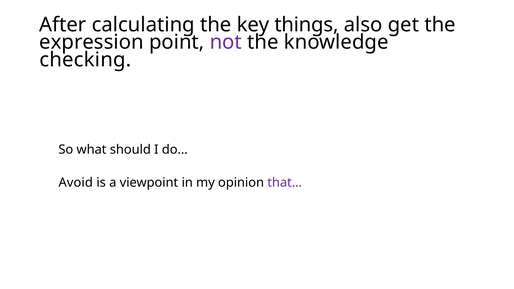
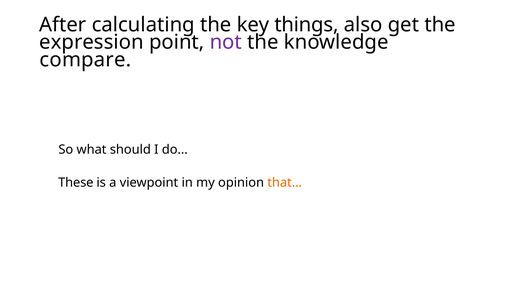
checking: checking -> compare (85, 60)
Avoid: Avoid -> These (76, 183)
that… colour: purple -> orange (285, 183)
